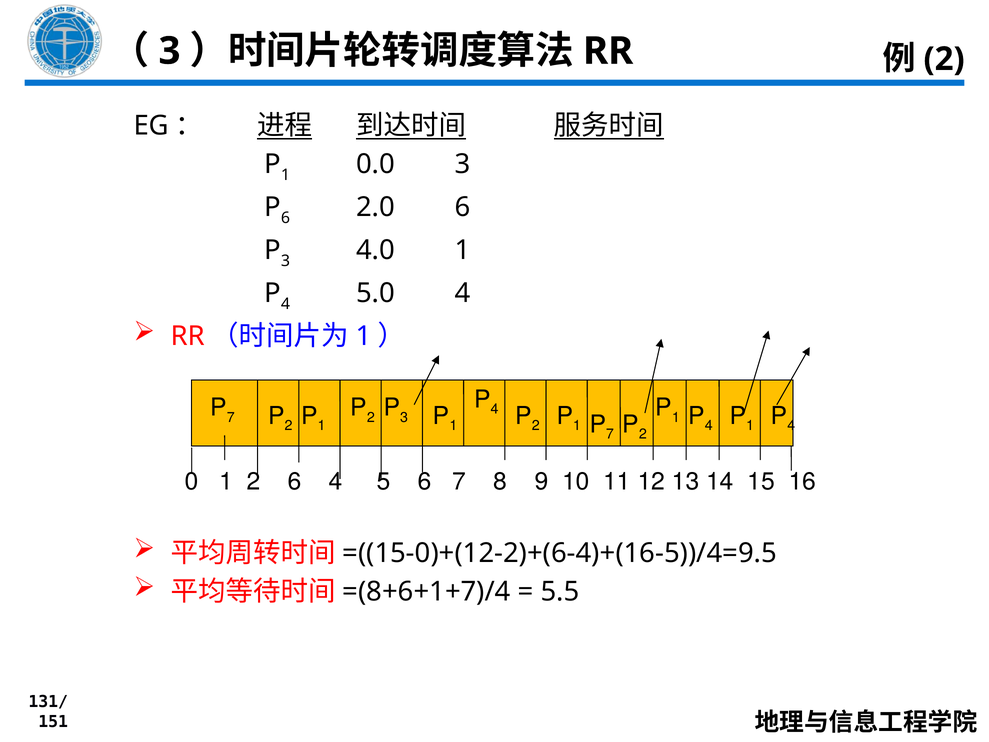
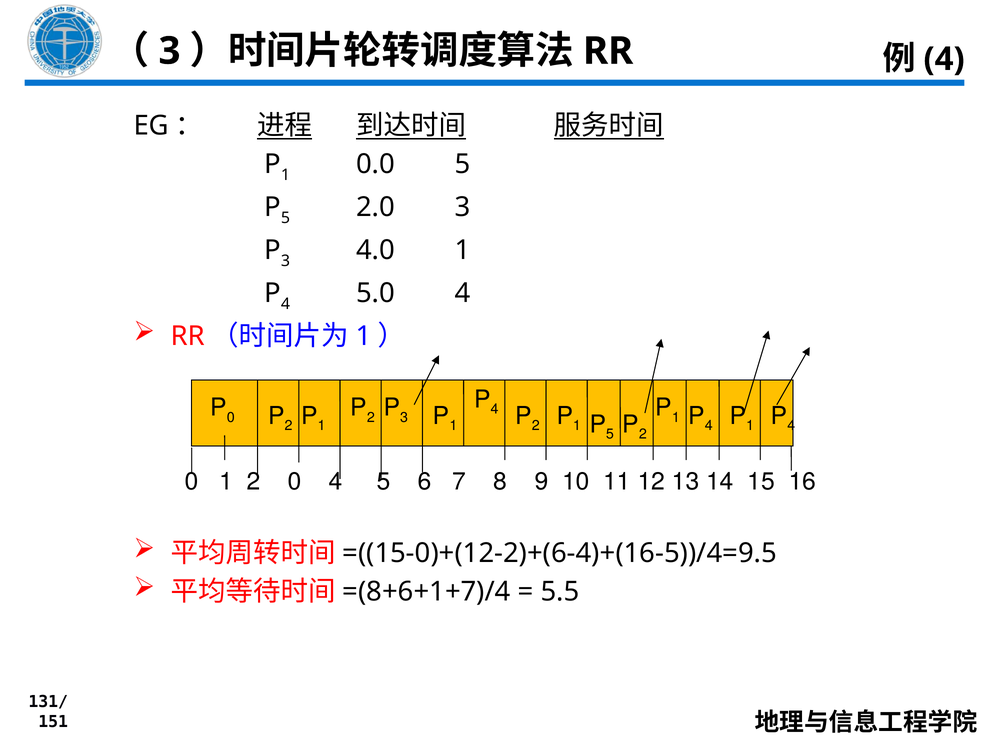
2: 2 -> 4 (944, 59)
0.0 3: 3 -> 5 (463, 164)
6: 6 -> 5 (285, 218)
2.0 6: 6 -> 3 (463, 207)
7: 7 -> 0 (231, 417)
7: 7 -> 5 (610, 434)
1 2 6: 6 -> 0 (295, 481)
